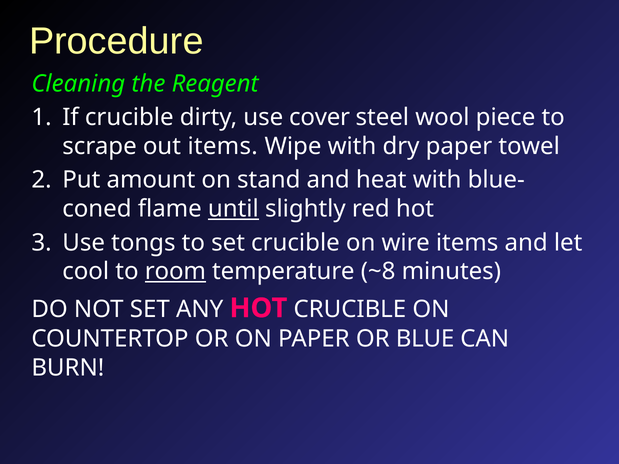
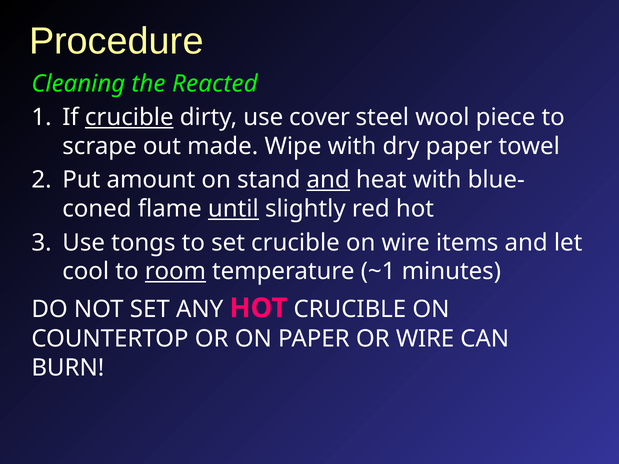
Reagent: Reagent -> Reacted (215, 84)
crucible underline: none -> present (129, 117)
out items: items -> made (223, 146)
and underline: none -> present (328, 180)
~8: ~8 -> ~1 (378, 272)
OR BLUE: BLUE -> WIRE (425, 339)
